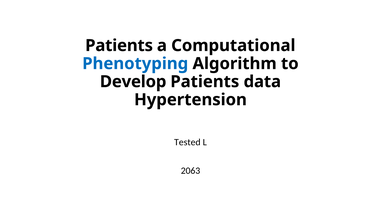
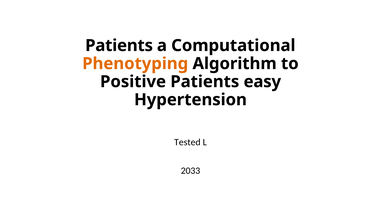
Phenotyping colour: blue -> orange (135, 63)
Develop: Develop -> Positive (133, 81)
data: data -> easy (262, 81)
2063: 2063 -> 2033 (190, 170)
